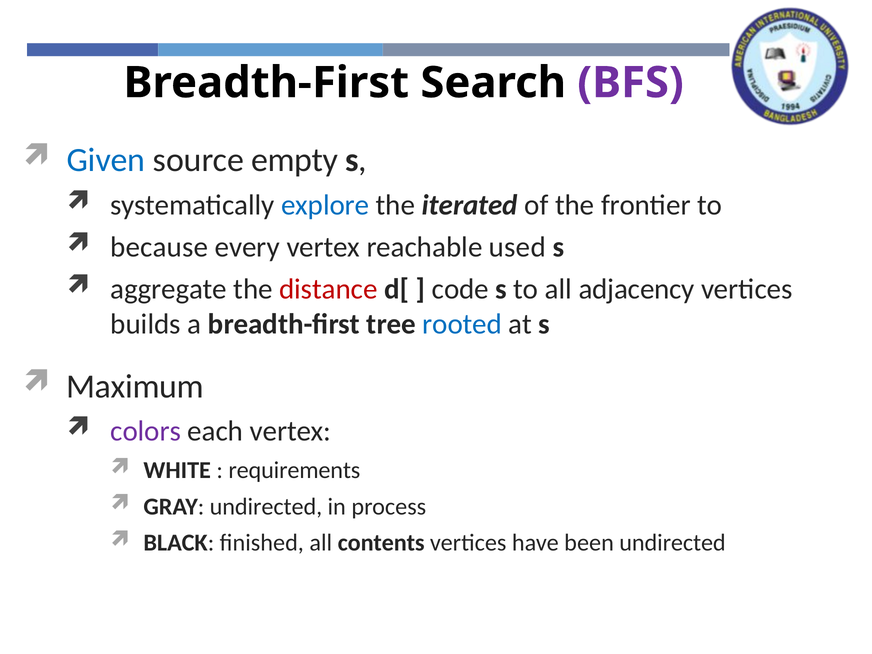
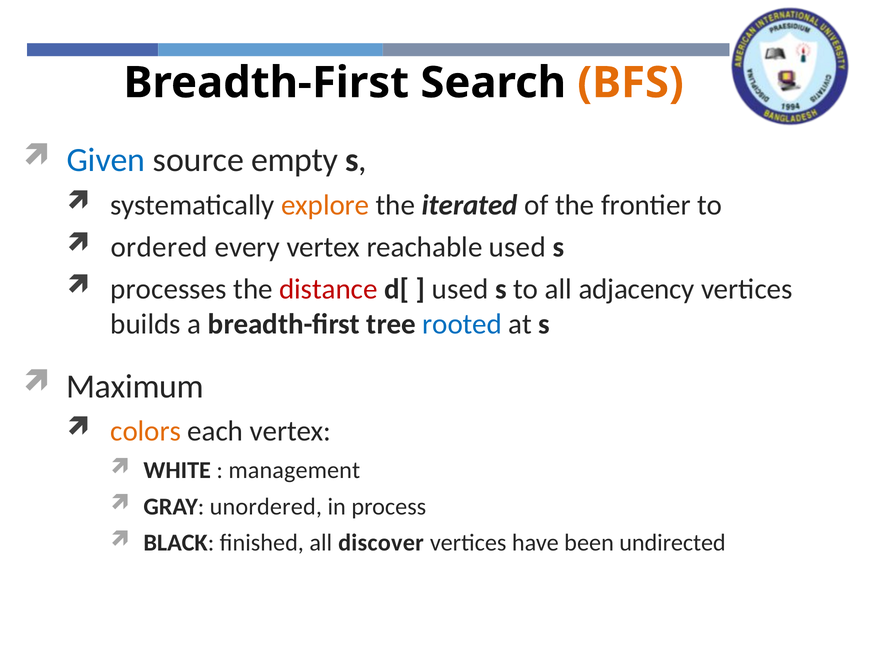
BFS colour: purple -> orange (631, 83)
explore colour: blue -> orange (325, 205)
because: because -> ordered (159, 247)
aggregate: aggregate -> processes (169, 289)
code: code -> used (460, 289)
colors colour: purple -> orange (146, 431)
requirements: requirements -> management (294, 470)
GRAY undirected: undirected -> unordered (266, 507)
contents: contents -> discover (381, 543)
